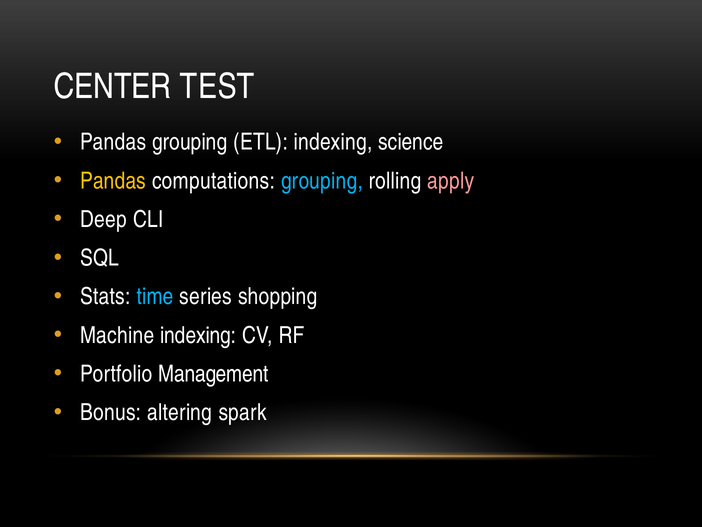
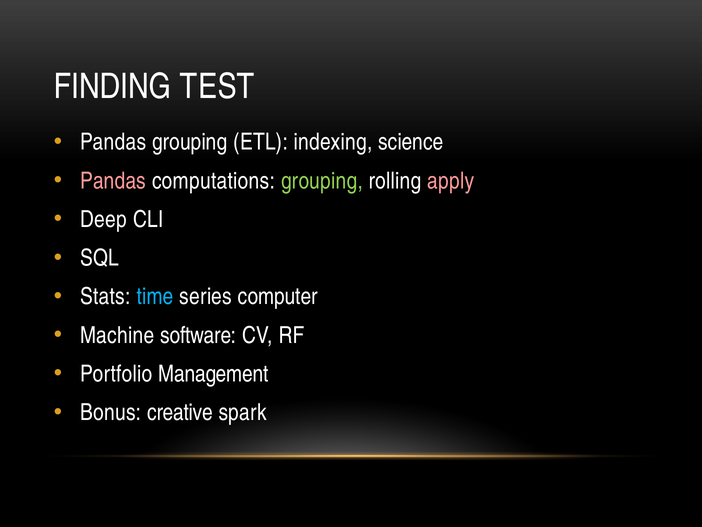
CENTER: CENTER -> FINDING (113, 87)
Pandas colour: yellow -> pink (113, 181)
grouping colour: light blue -> light green (322, 181)
shopping: shopping -> computer (278, 296)
Machine indexing: indexing -> software (198, 335)
altering: altering -> creative (180, 412)
